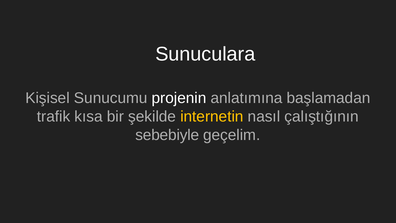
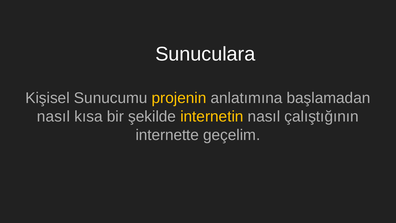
projenin colour: white -> yellow (179, 98)
trafik: trafik -> nasıl (53, 116)
sebebiyle: sebebiyle -> internette (167, 135)
